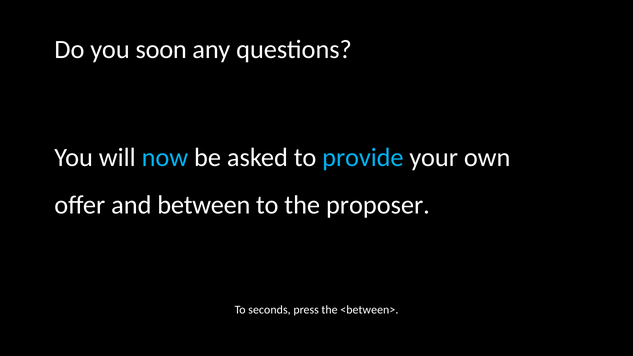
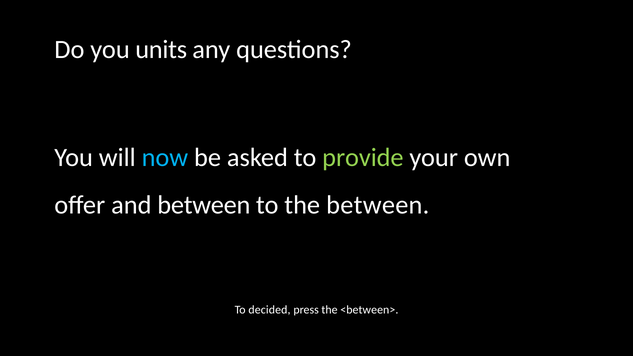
soon: soon -> units (161, 50)
provide colour: light blue -> light green (363, 158)
the proposer: proposer -> between (378, 205)
seconds: seconds -> decided (269, 310)
